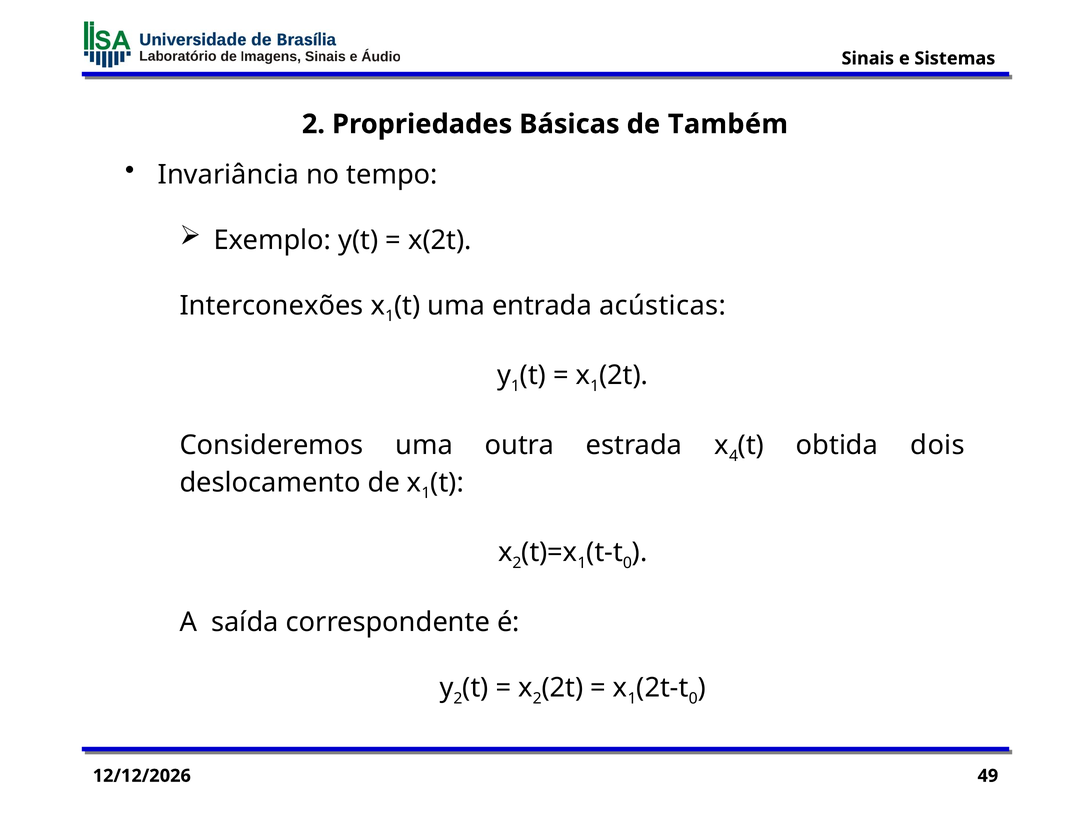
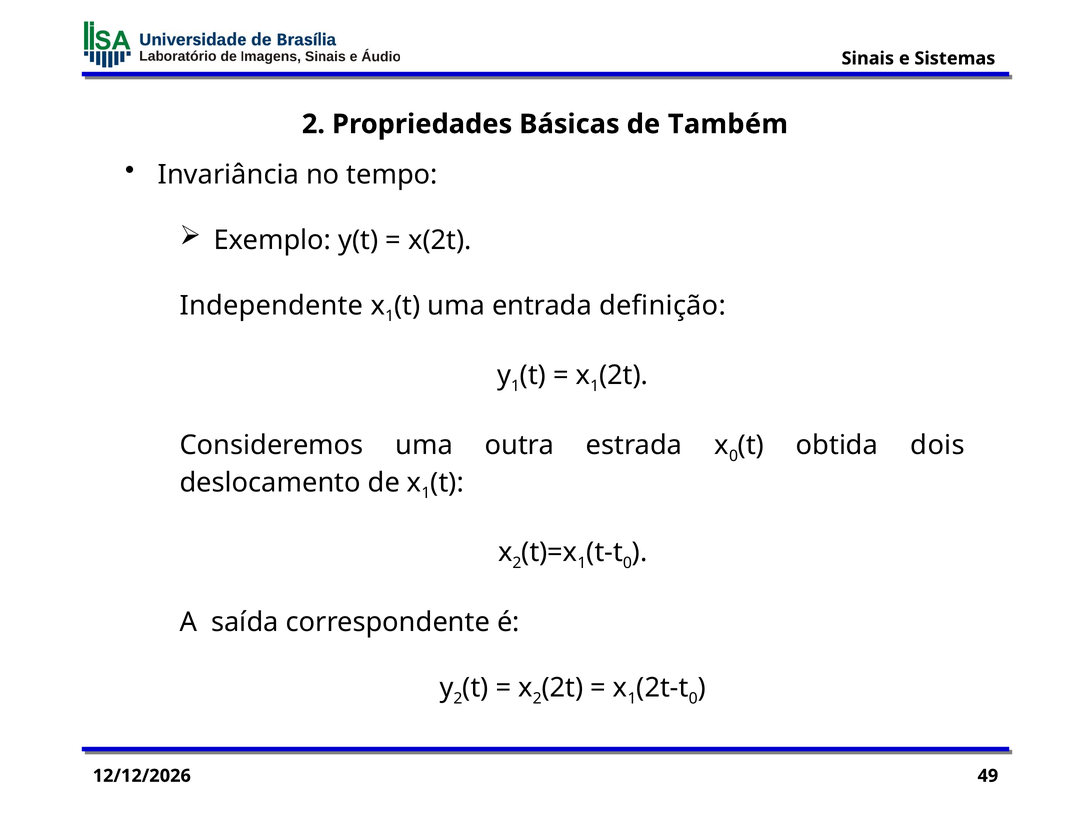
Interconexões: Interconexões -> Independente (271, 306)
acústicas: acústicas -> definição (663, 306)
4: 4 -> 0 (734, 456)
